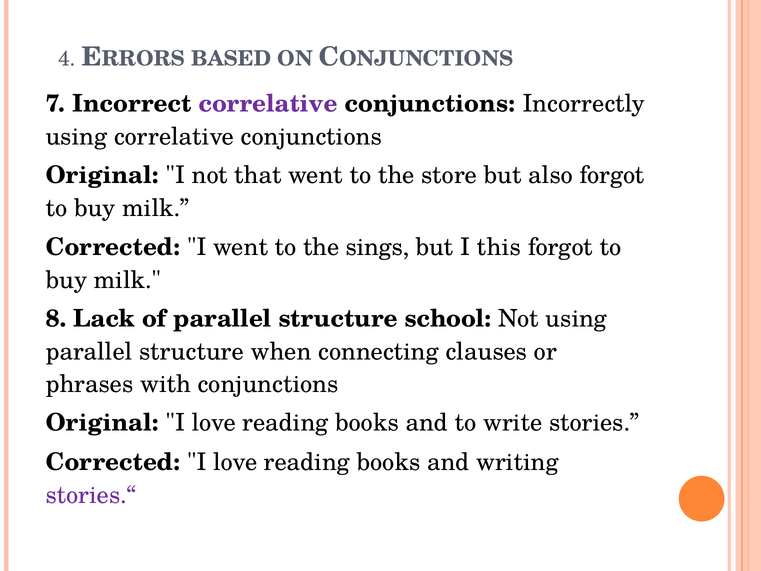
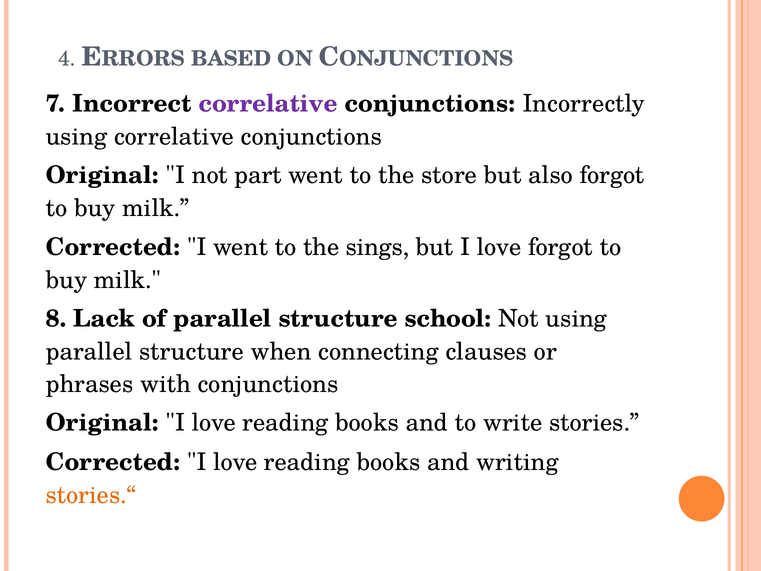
that: that -> part (258, 175)
but I this: this -> love (499, 247)
stories.“ colour: purple -> orange (91, 495)
